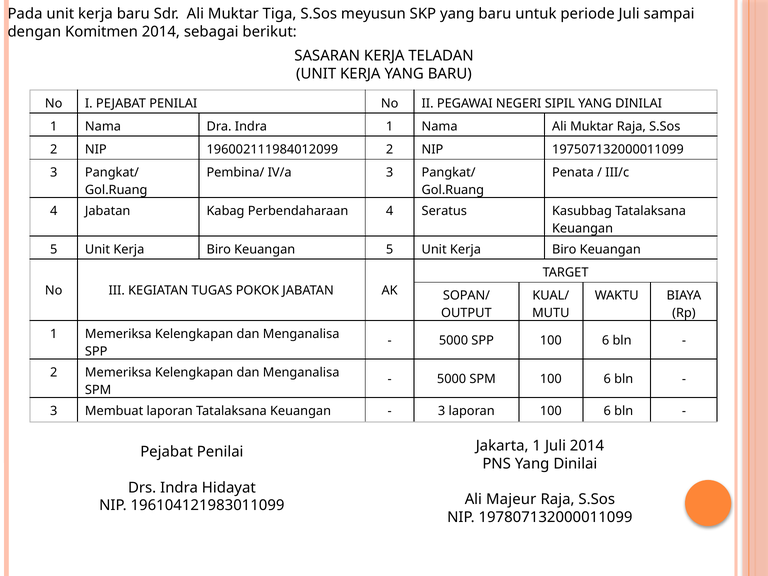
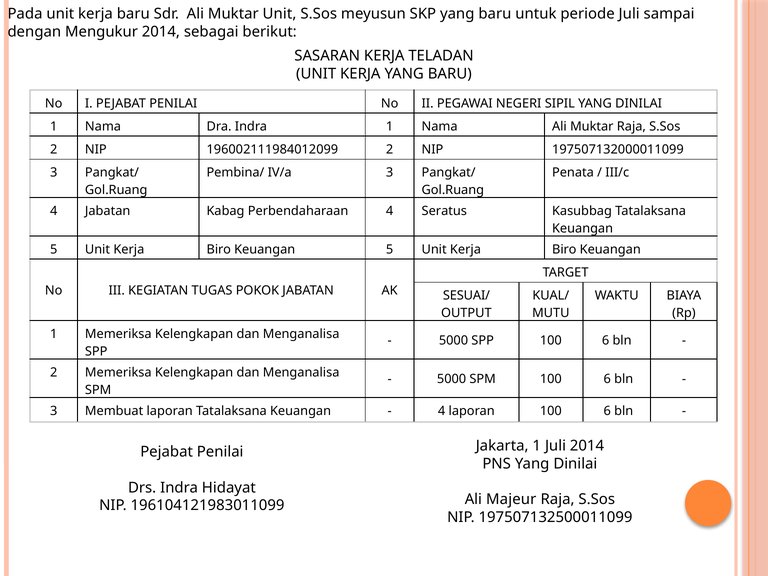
Muktar Tiga: Tiga -> Unit (280, 14)
Komitmen: Komitmen -> Mengukur (102, 32)
SOPAN/: SOPAN/ -> SESUAI/ (466, 296)
3: 3 -> 4 (442, 411)
197807132000011099: 197807132000011099 -> 197507132500011099 (555, 517)
